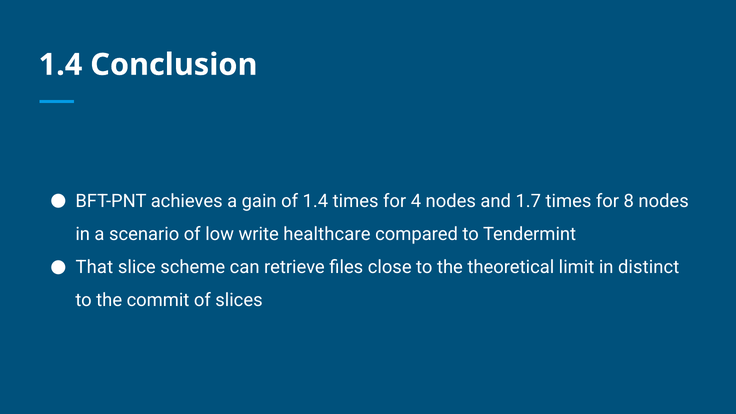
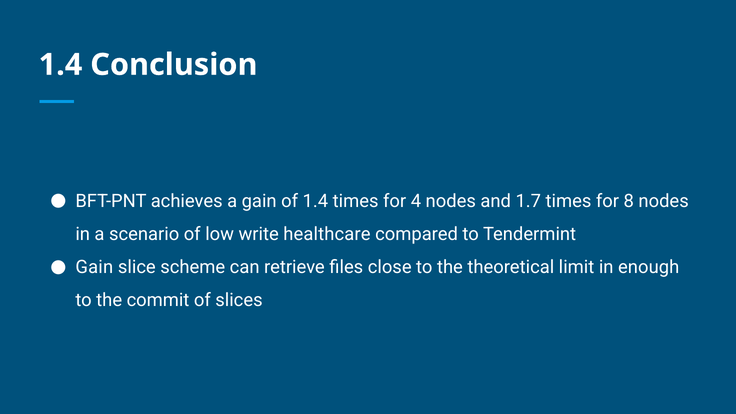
That: That -> Gain (94, 267)
distinct: distinct -> enough (649, 267)
